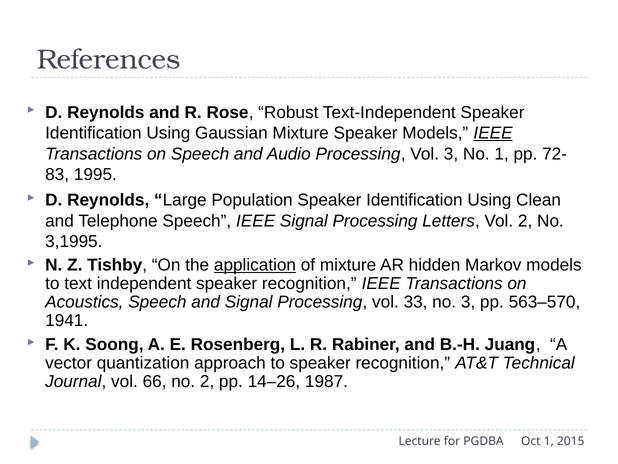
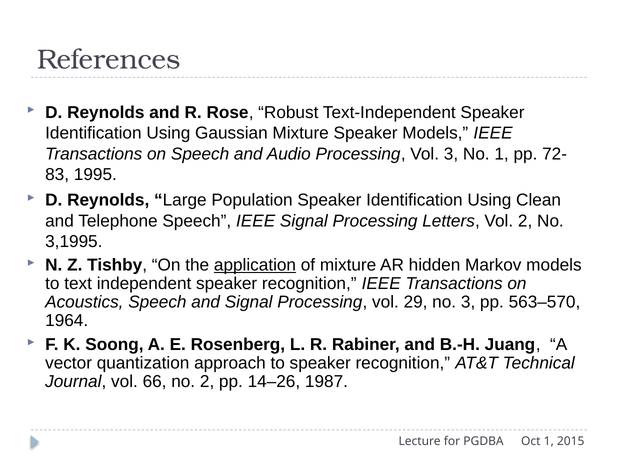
IEEE underline: present -> none (493, 133)
33: 33 -> 29 (416, 302)
1941: 1941 -> 1964 (67, 320)
